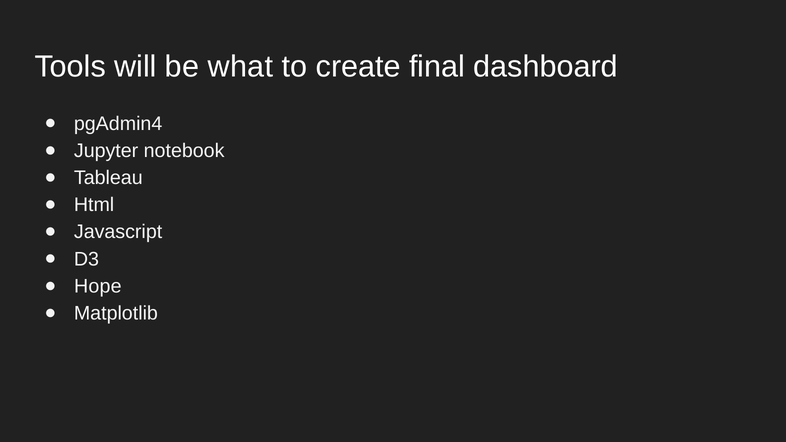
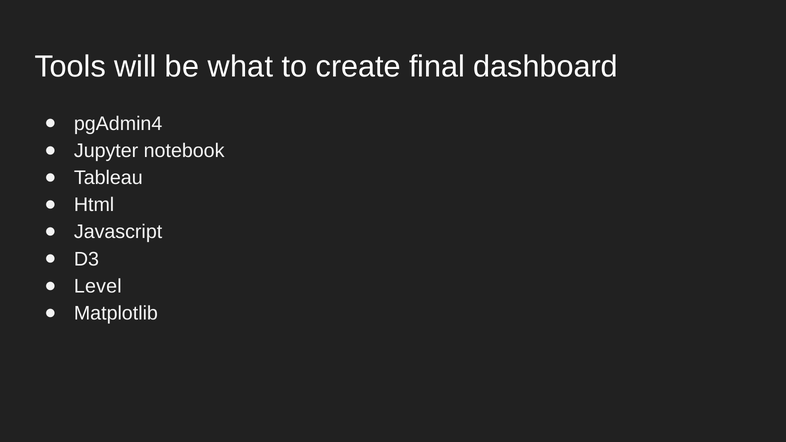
Hope: Hope -> Level (98, 286)
